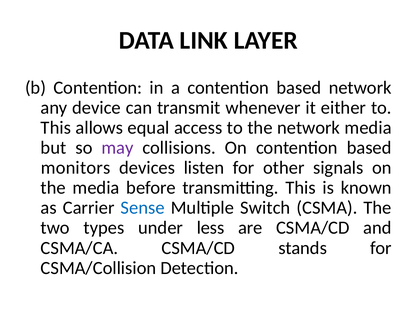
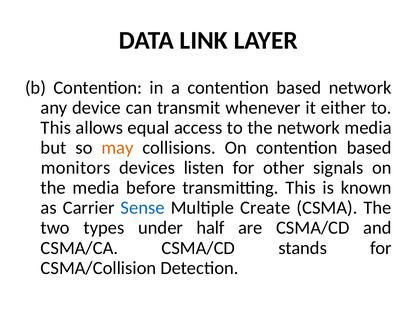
may colour: purple -> orange (118, 148)
Switch: Switch -> Create (265, 208)
less: less -> half (211, 228)
